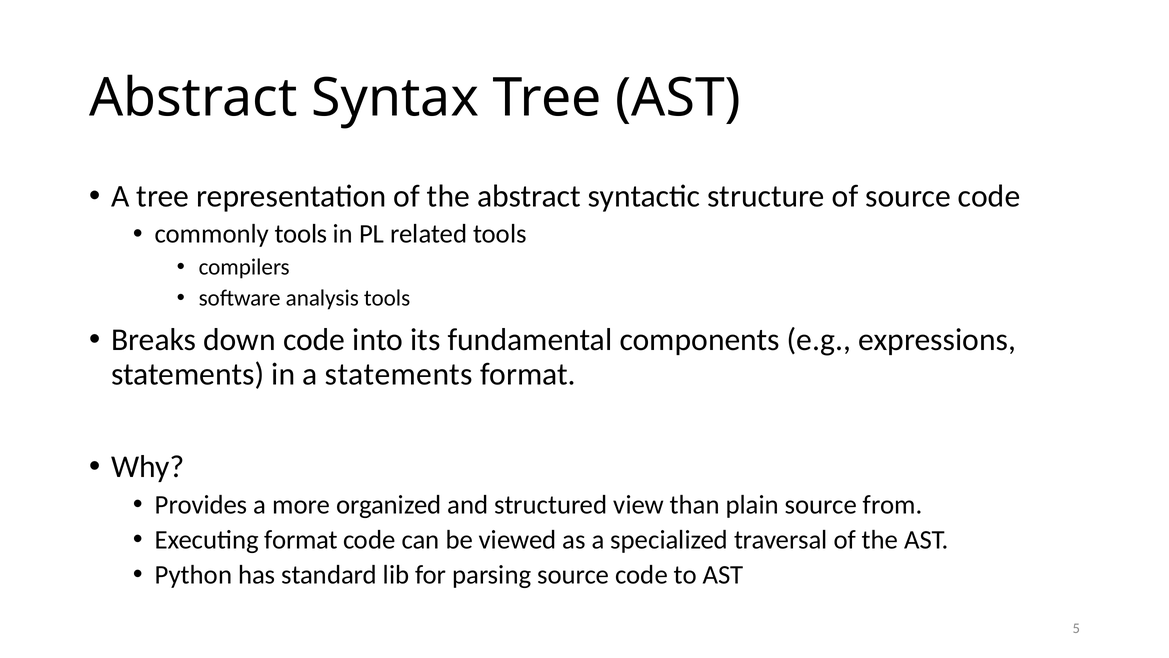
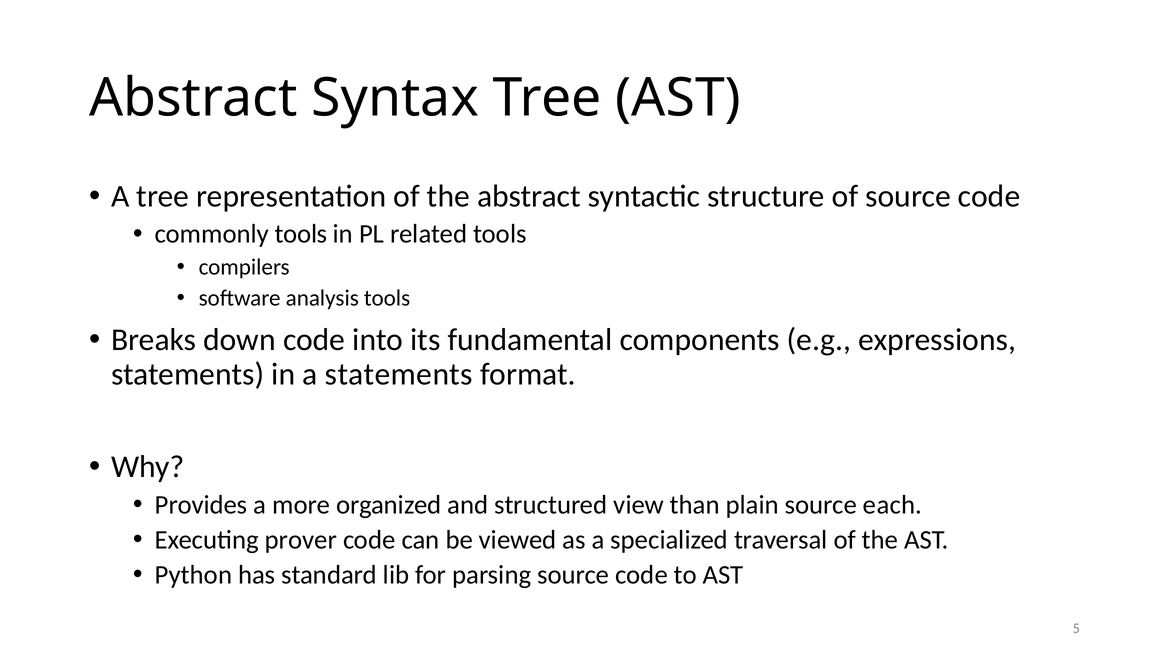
from: from -> each (893, 504)
Executing format: format -> prover (301, 539)
